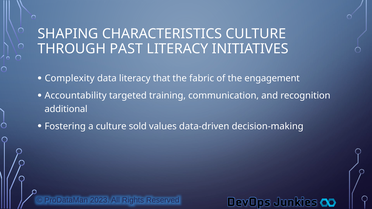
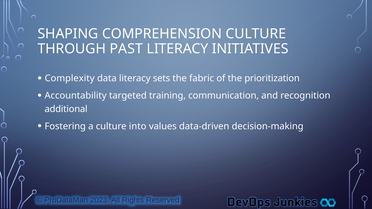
CHARACTERISTICS: CHARACTERISTICS -> COMPREHENSION (162, 34)
that: that -> sets (162, 78)
engagement: engagement -> prioritization (272, 78)
sold: sold -> into (138, 126)
